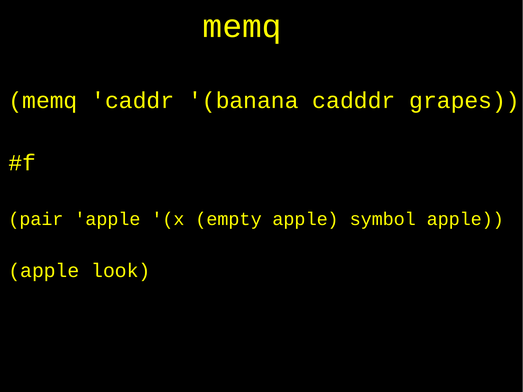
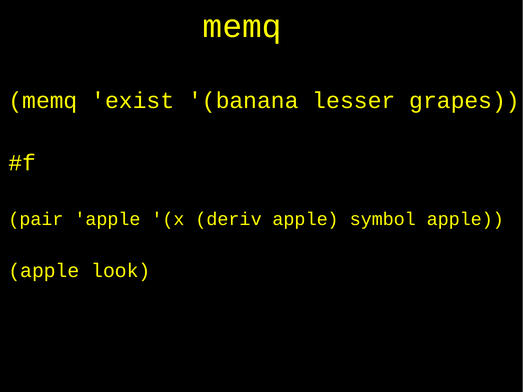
caddr: caddr -> exist (133, 100)
cadddr: cadddr -> lesser (354, 100)
empty: empty -> deriv (229, 219)
